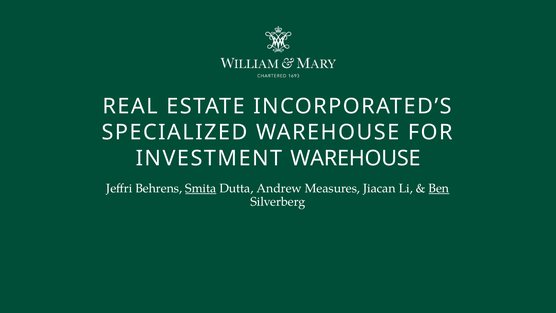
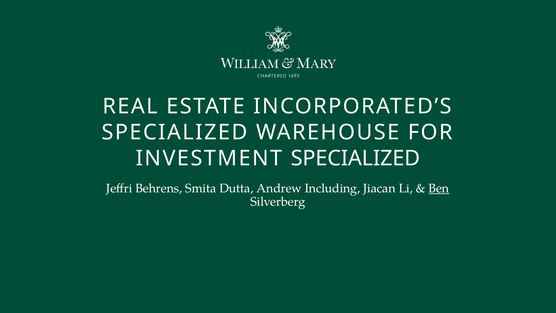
INVESTMENT WAREHOUSE: WAREHOUSE -> SPECIALIZED (355, 158)
Smita underline: present -> none (201, 188)
Measures: Measures -> Including (332, 188)
